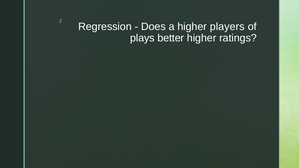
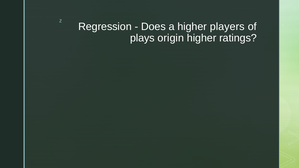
better: better -> origin (171, 38)
